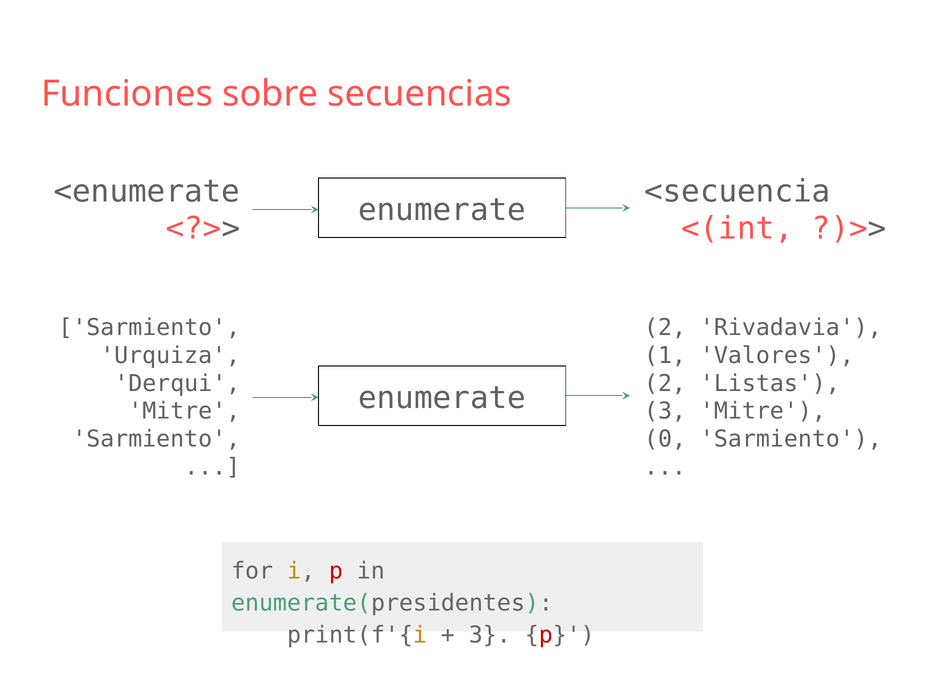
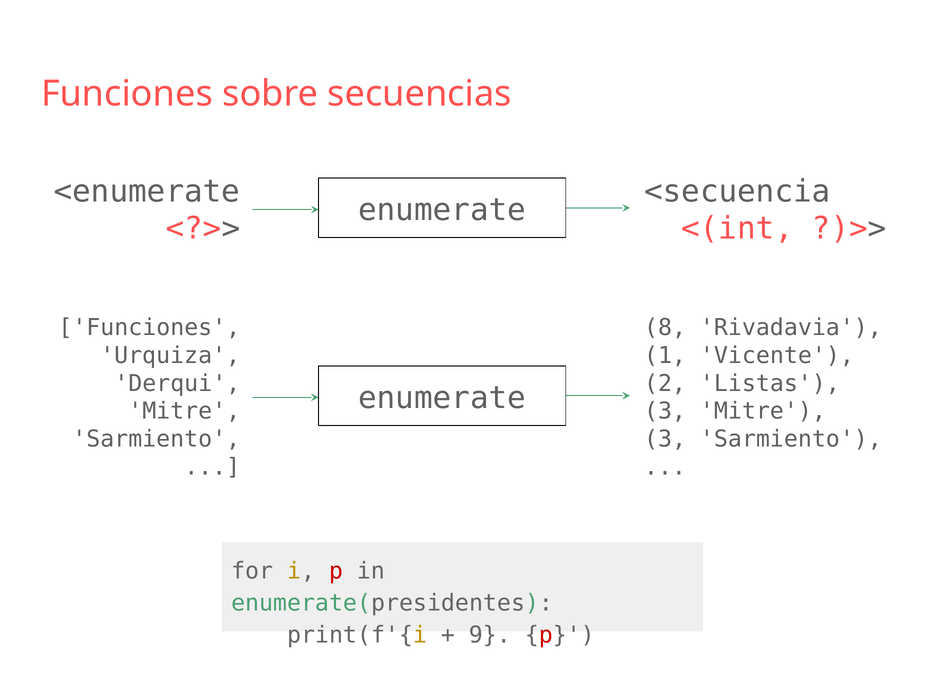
Sarmiento: Sarmiento -> Funciones (149, 328)
2: 2 -> 8 (665, 328)
Valores: Valores -> Vicente (777, 356)
0: 0 -> 3 (665, 439)
3: 3 -> 9 (490, 636)
